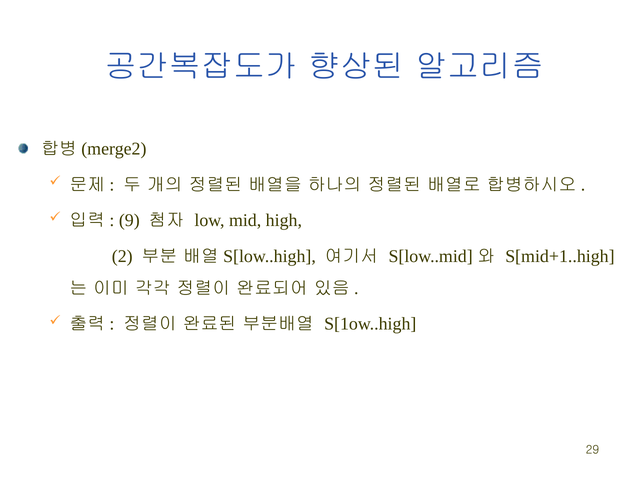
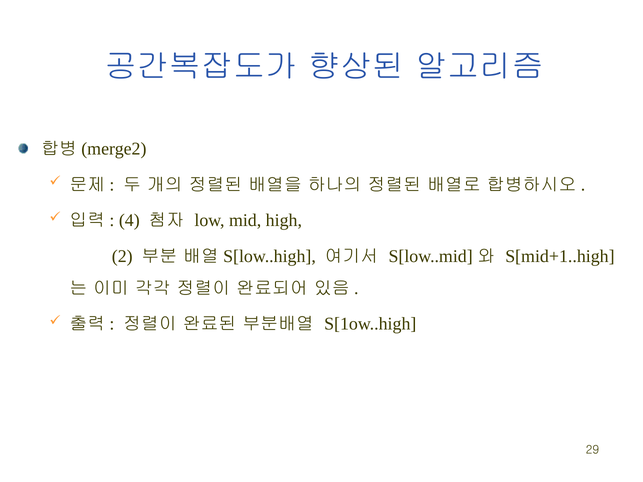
9: 9 -> 4 (129, 221)
